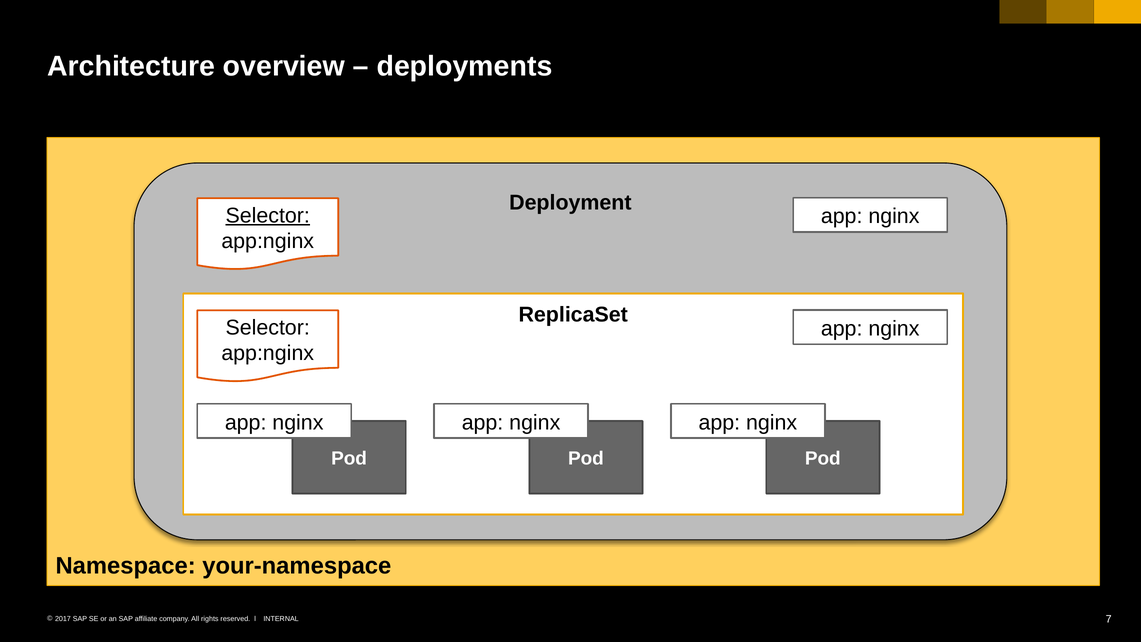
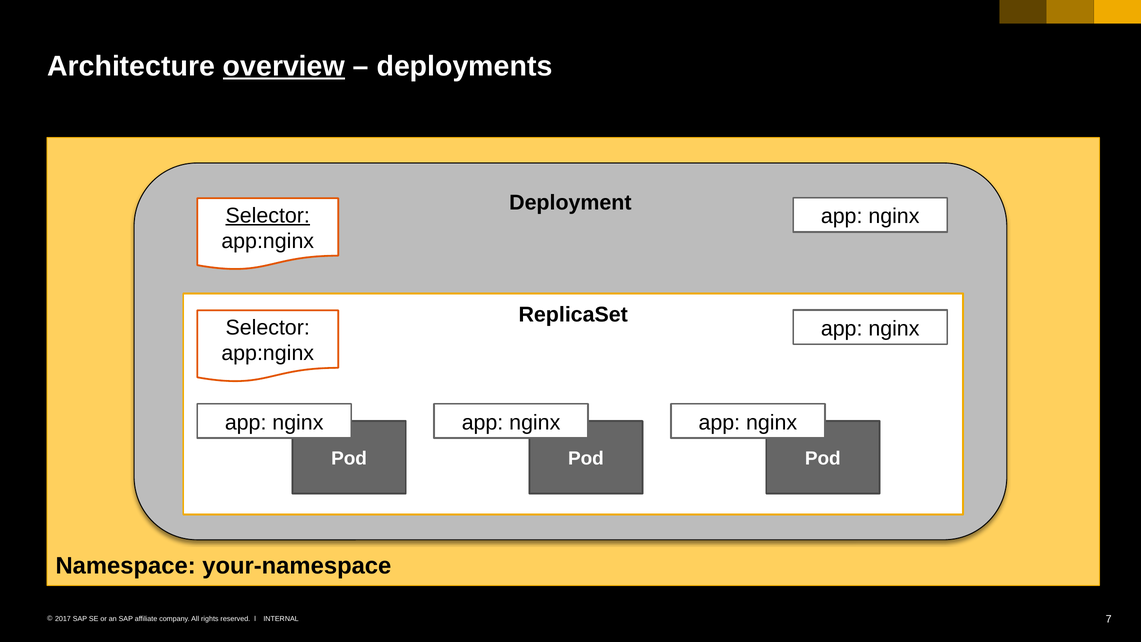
overview underline: none -> present (284, 66)
